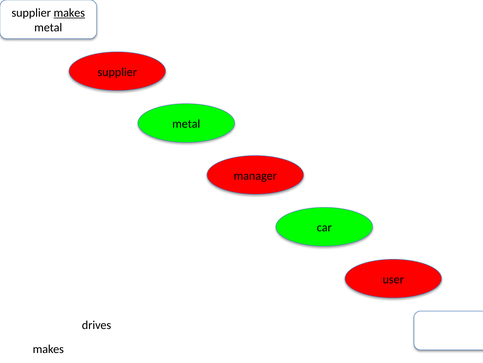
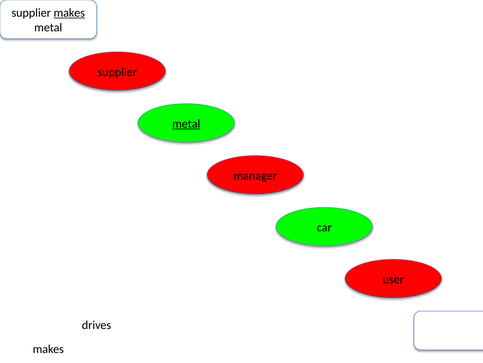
metal underline: none -> present (186, 124)
